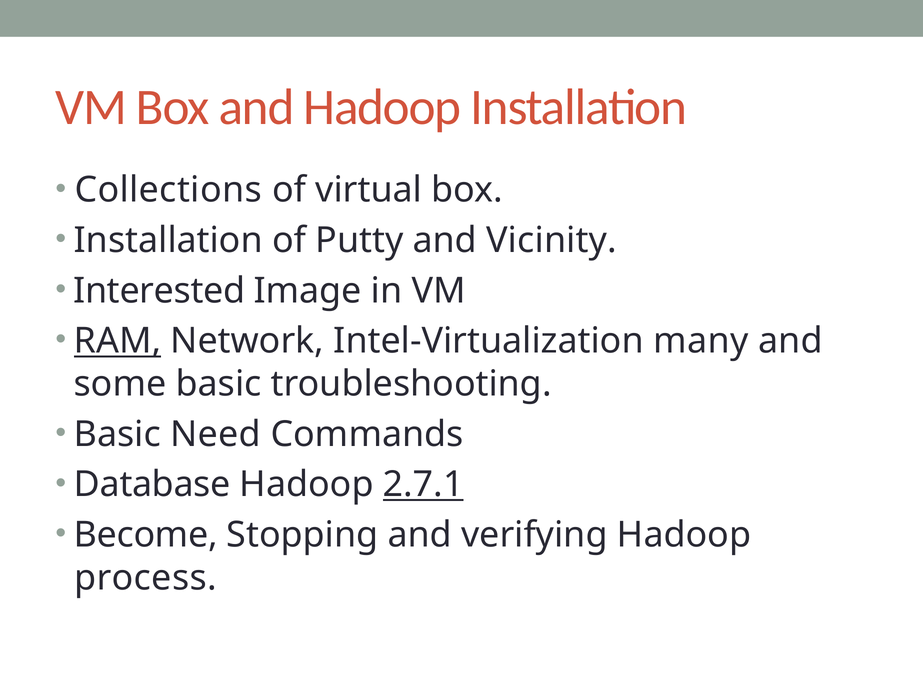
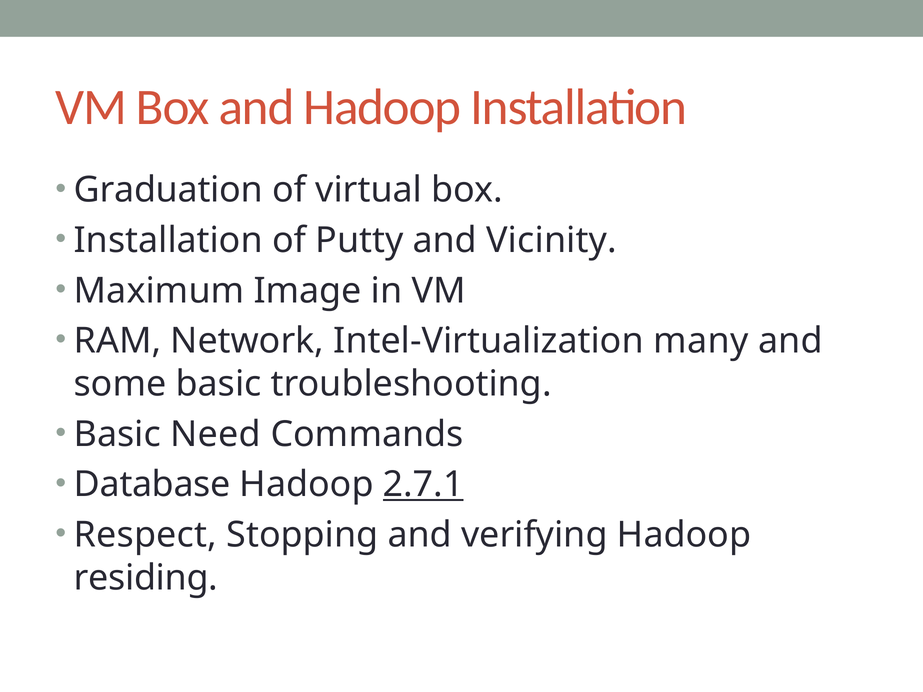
Collections: Collections -> Graduation (168, 190)
Interested: Interested -> Maximum (159, 291)
RAM underline: present -> none (118, 341)
Become: Become -> Respect (145, 535)
process: process -> residing (146, 578)
